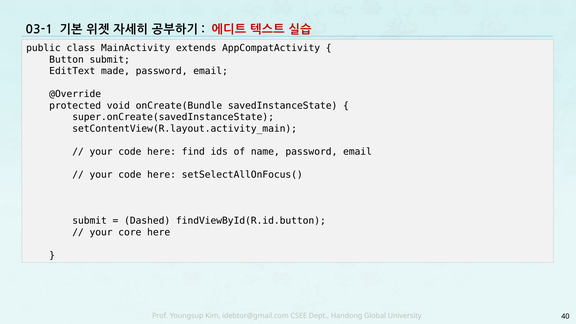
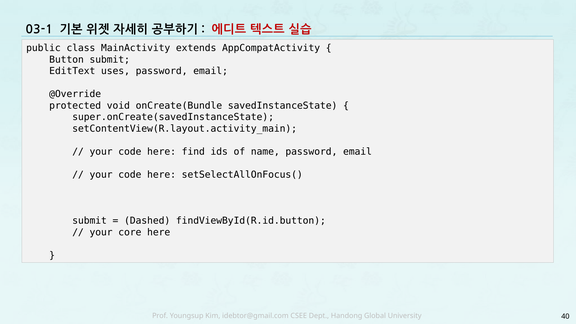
made: made -> uses (115, 71)
